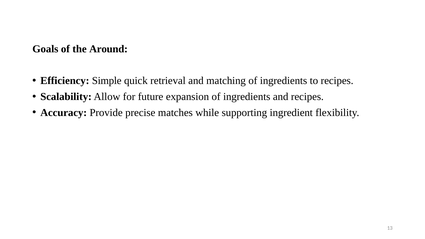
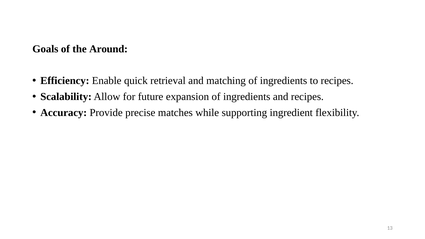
Simple: Simple -> Enable (107, 81)
